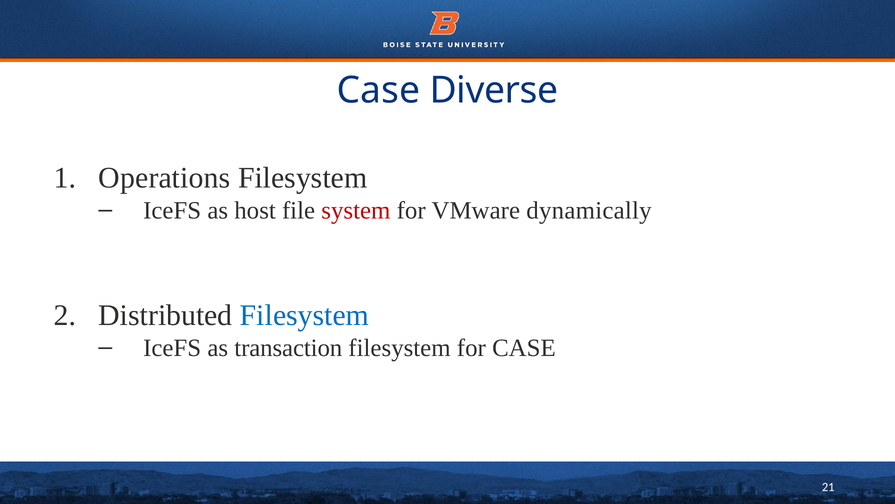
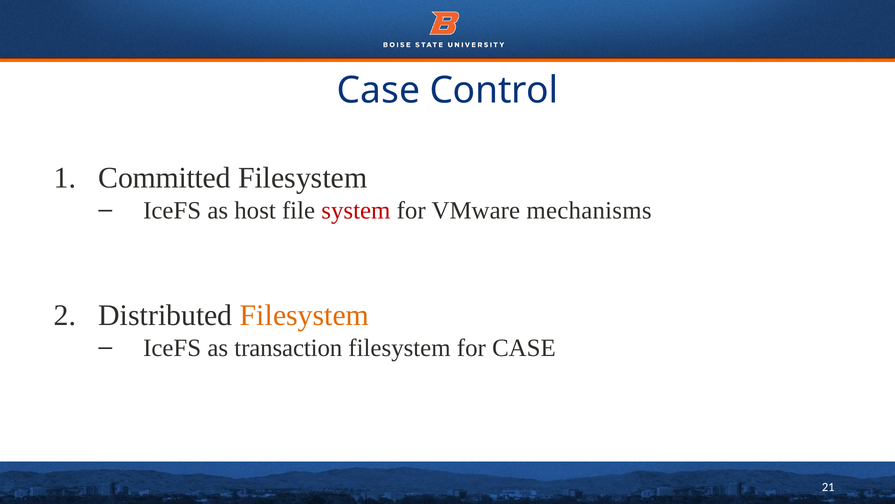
Diverse: Diverse -> Control (494, 90)
Operations: Operations -> Committed (165, 178)
dynamically: dynamically -> mechanisms (589, 210)
Filesystem colour: blue -> orange (304, 315)
